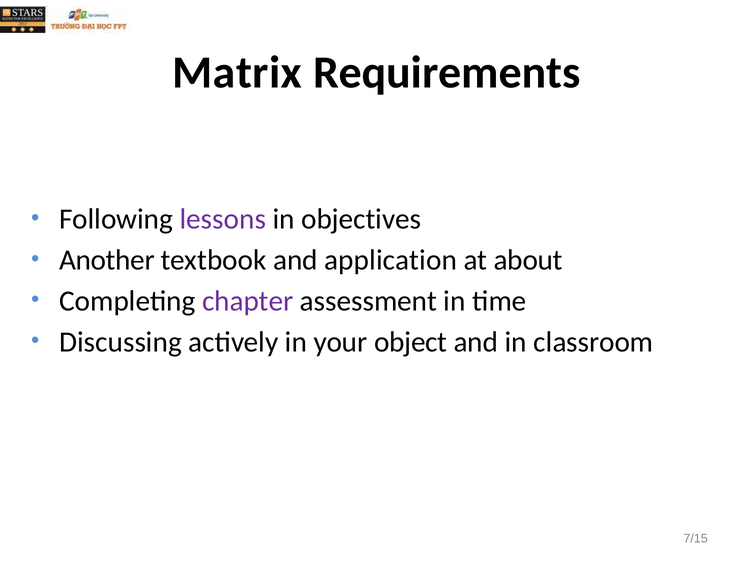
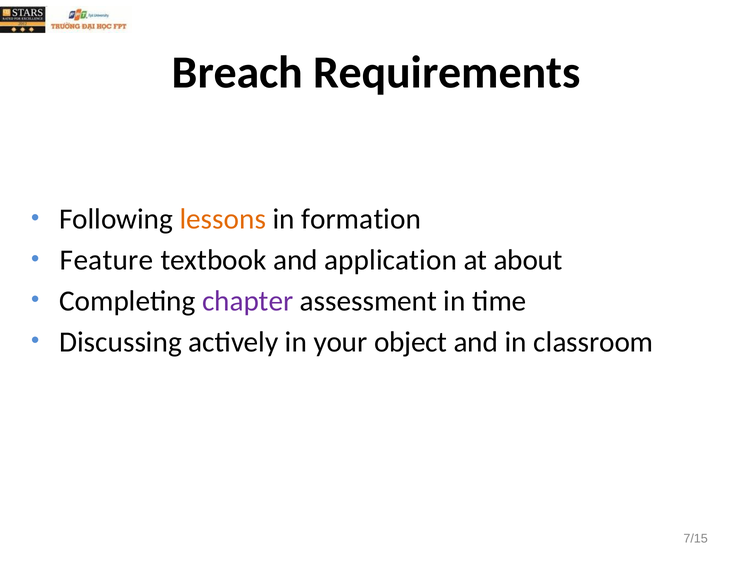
Matrix: Matrix -> Breach (237, 73)
lessons colour: purple -> orange (223, 219)
objectives: objectives -> formation (361, 219)
Another: Another -> Feature (107, 260)
